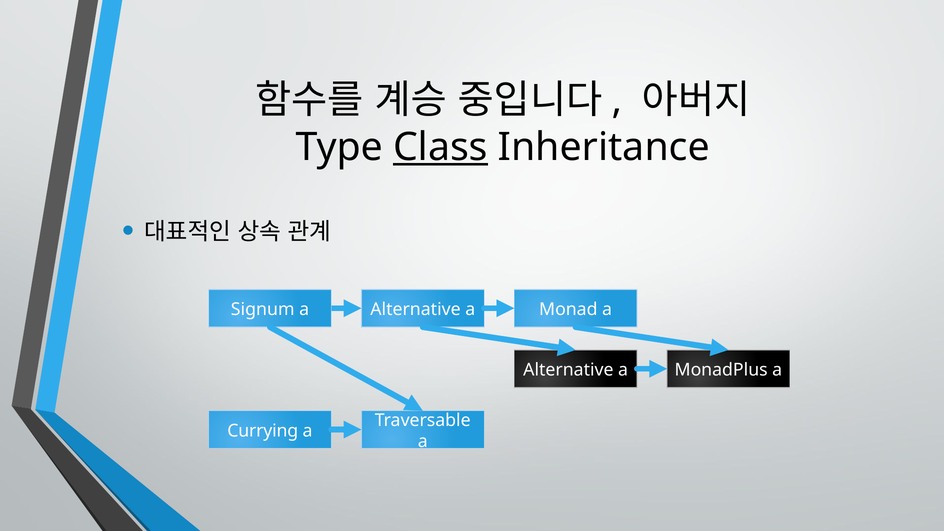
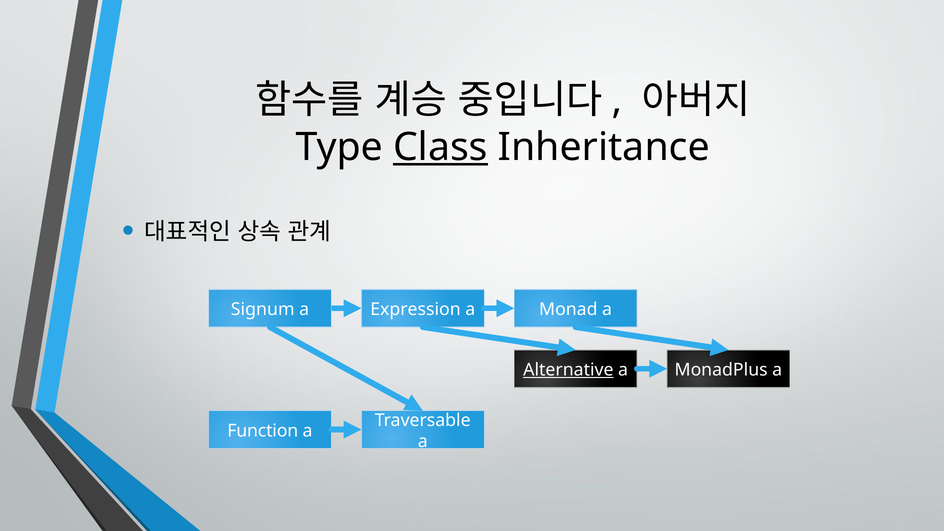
Alternative: Alternative -> Expression (415, 309)
Alternative underline: none -> present (568, 370)
Currying: Currying -> Function (263, 431)
